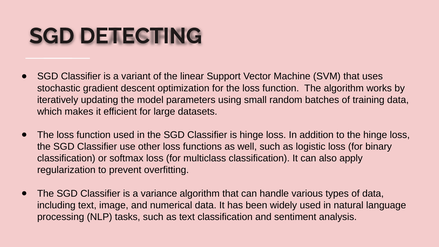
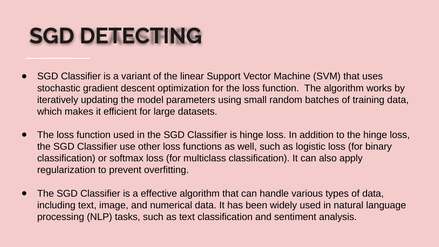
variance: variance -> effective (159, 193)
